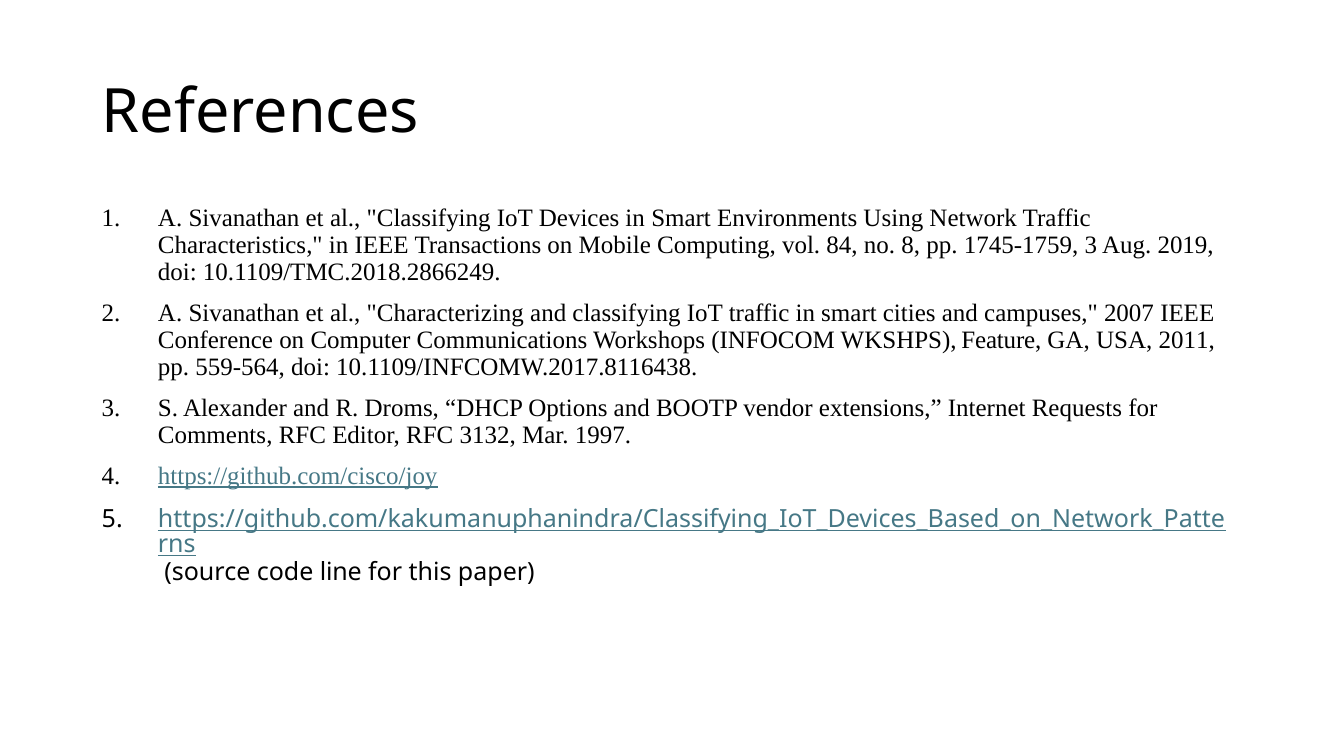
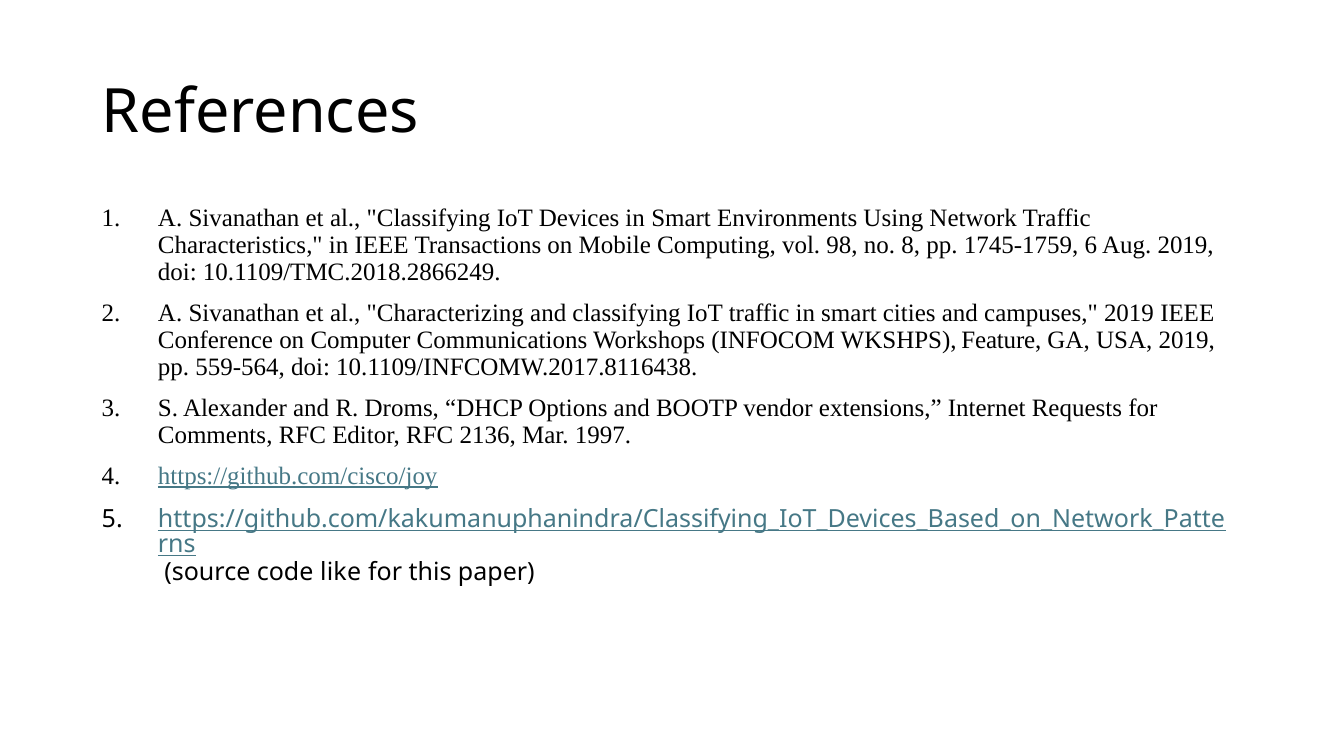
84: 84 -> 98 (842, 245)
1745-1759 3: 3 -> 6 (1091, 245)
campuses 2007: 2007 -> 2019 (1129, 313)
USA 2011: 2011 -> 2019 (1187, 340)
3132: 3132 -> 2136 (488, 435)
line: line -> like (341, 572)
